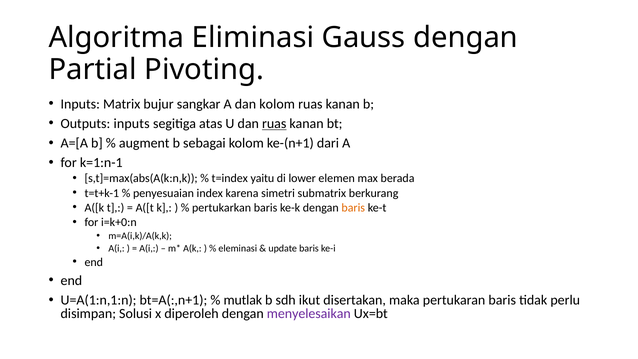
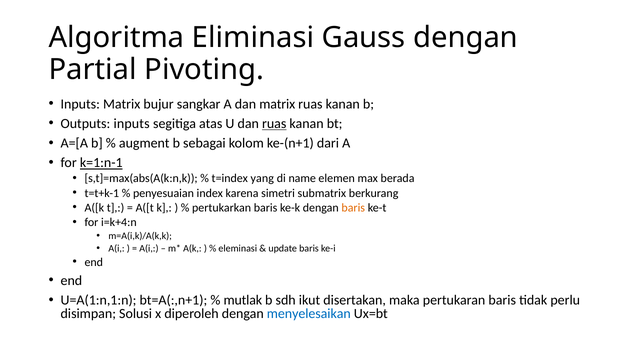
dan kolom: kolom -> matrix (277, 104)
k=1:n-1 underline: none -> present (101, 163)
yaitu: yaitu -> yang (262, 178)
lower: lower -> name (302, 178)
i=k+0:n: i=k+0:n -> i=k+4:n (119, 222)
menyelesaikan colour: purple -> blue (309, 314)
